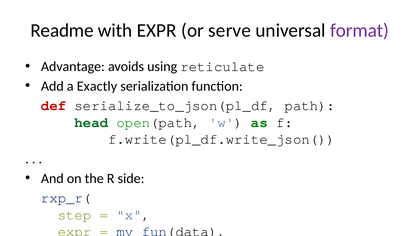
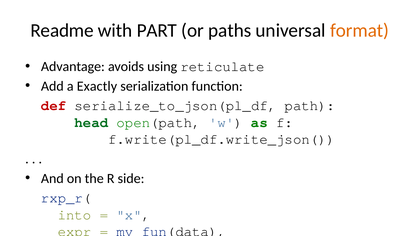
with EXPR: EXPR -> PART (157, 30)
serve: serve -> paths (230, 30)
format colour: purple -> orange (360, 30)
step: step -> into (75, 215)
